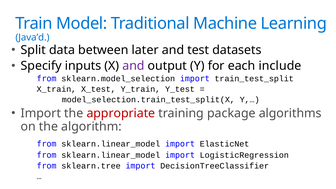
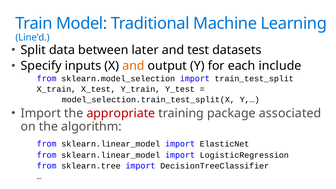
Java’d: Java’d -> Line’d (33, 37)
and colour: purple -> orange (133, 66)
algorithms: algorithms -> associated (290, 113)
